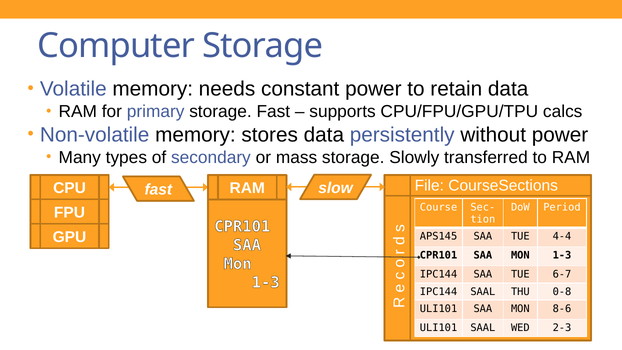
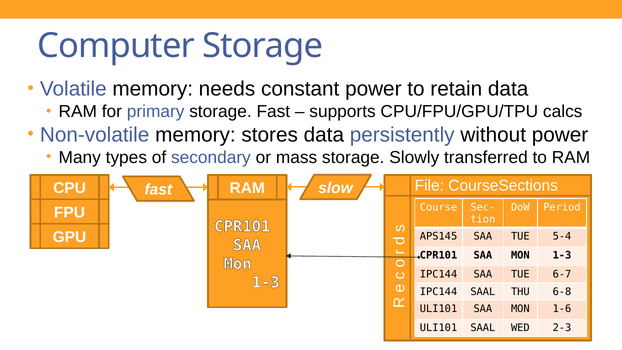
4-4: 4-4 -> 5-4 (562, 236)
0-8: 0-8 -> 6-8 (562, 292)
8-6: 8-6 -> 1-6 (562, 309)
